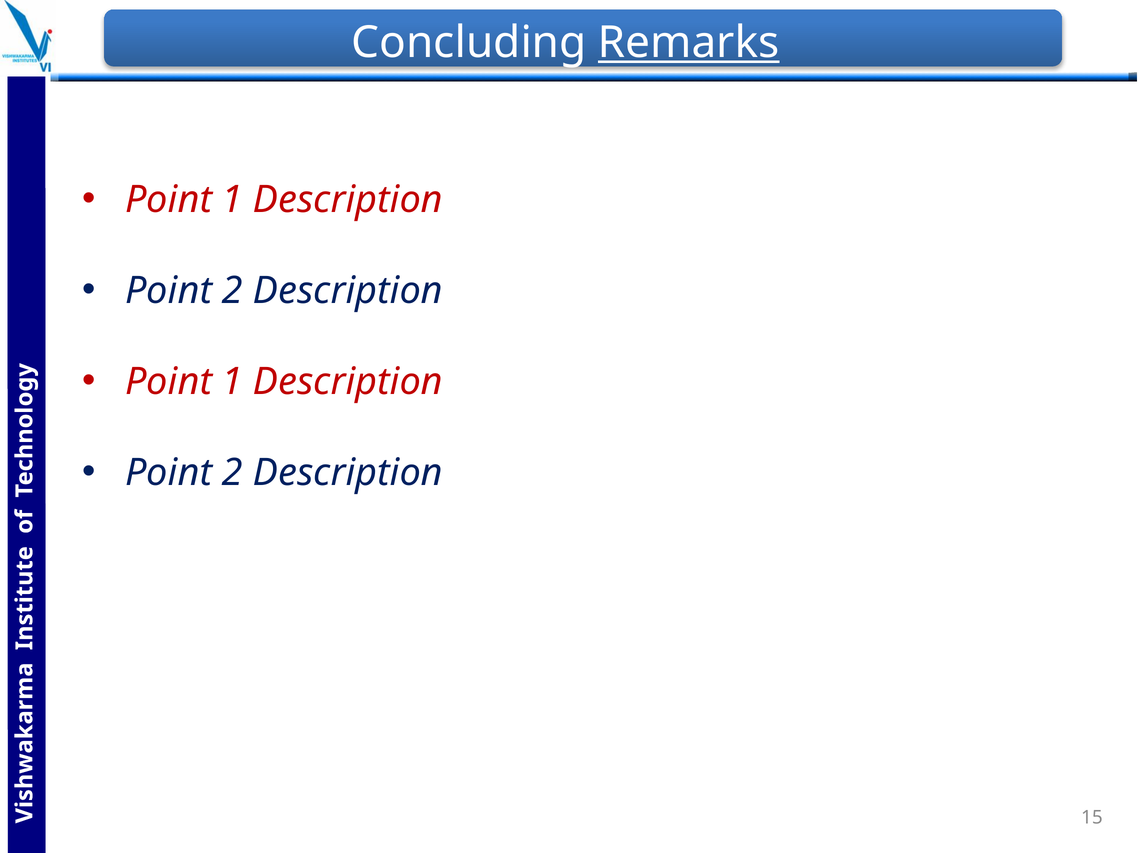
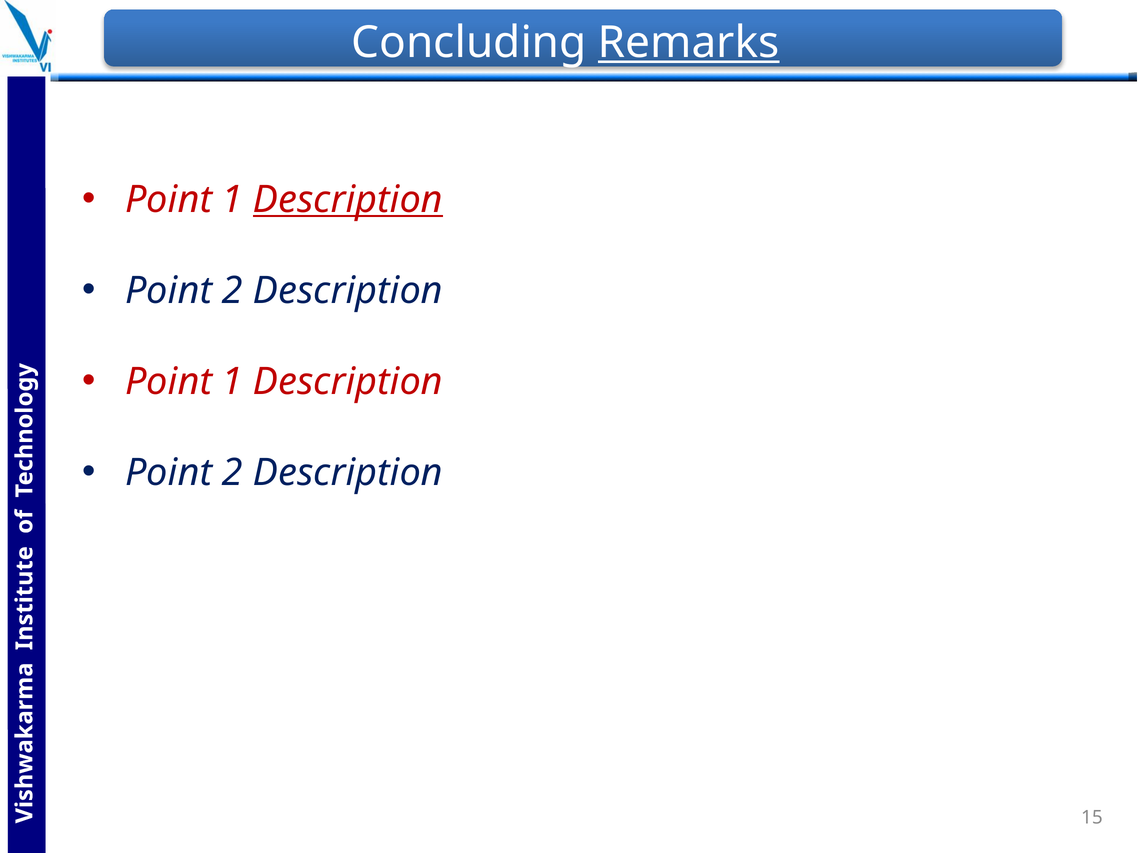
Description underline: none -> present (348, 200)
